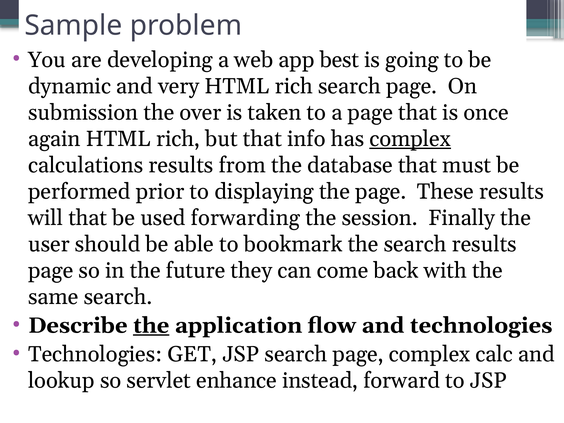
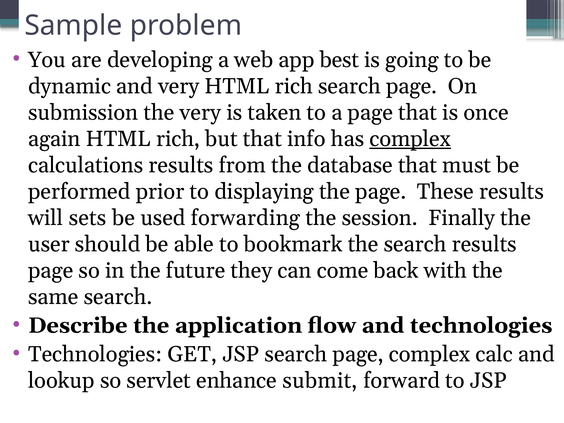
the over: over -> very (200, 112)
will that: that -> sets (88, 218)
the underline: present -> none (151, 325)
instead: instead -> submit (320, 380)
